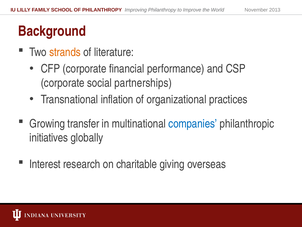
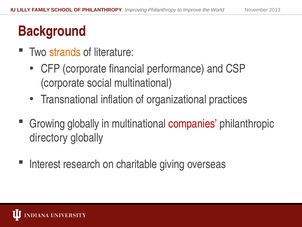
social partnerships: partnerships -> multinational (143, 83)
Growing transfer: transfer -> globally (83, 123)
companies colour: blue -> red (193, 123)
initiatives: initiatives -> directory (49, 137)
